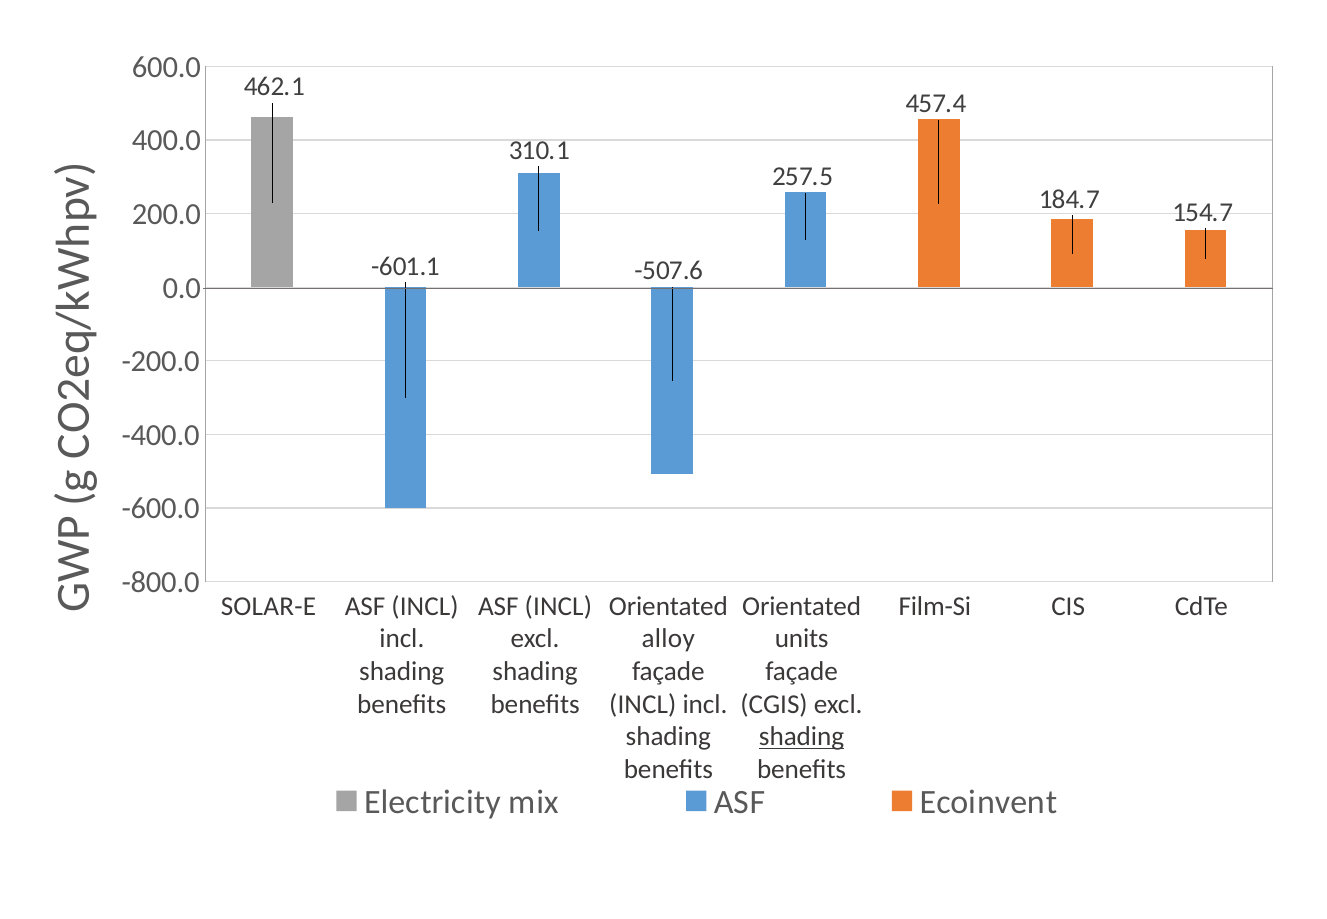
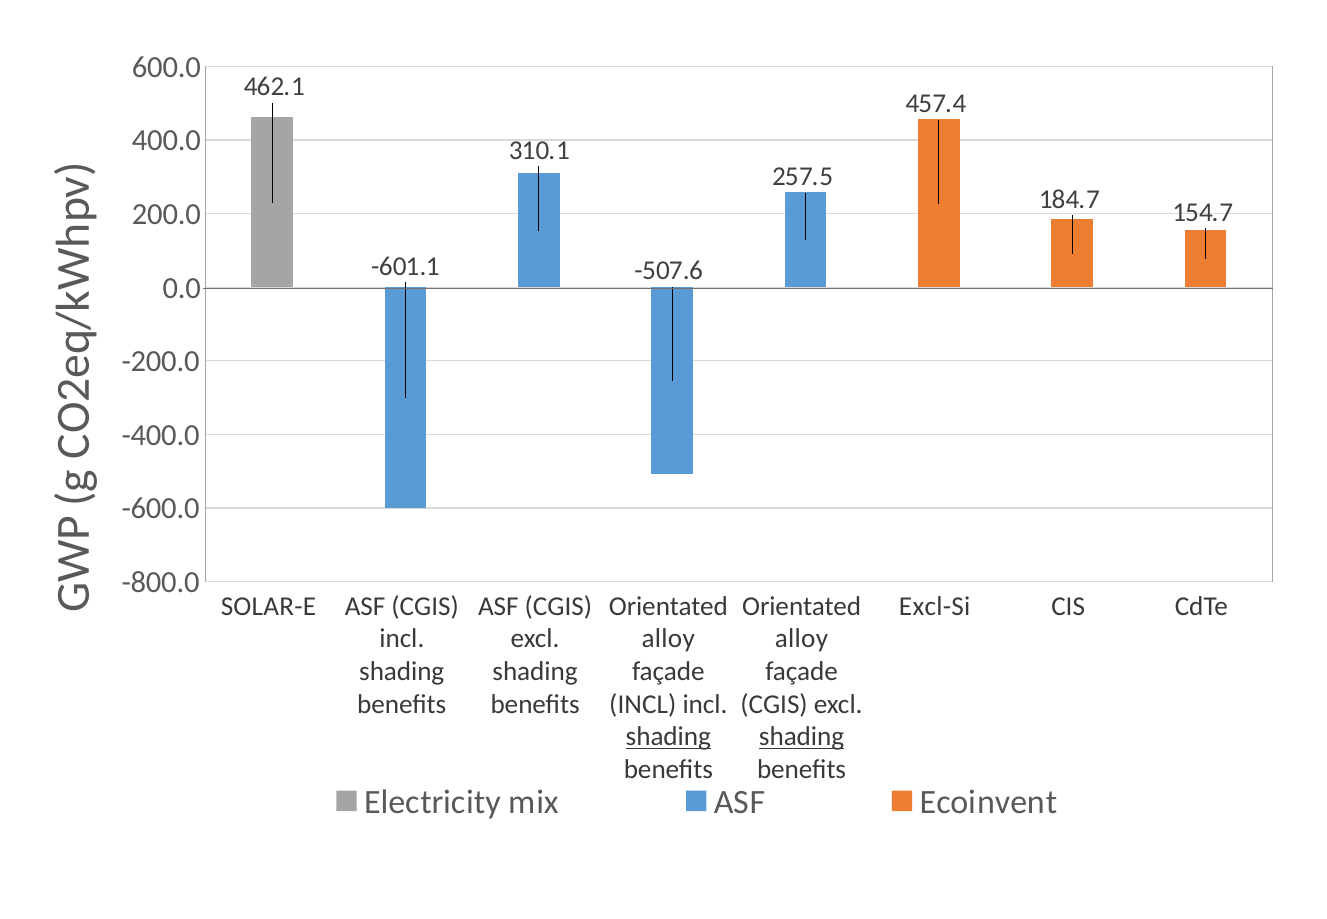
INCL: INCL -> CGIS (425, 606)
INCL: INCL -> CGIS (558, 606)
Film-Si: Film-Si -> Excl-Si (935, 606)
units: units -> alloy (802, 638)
shading underline: none -> present (668, 736)
